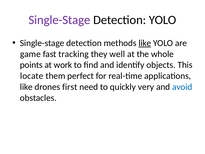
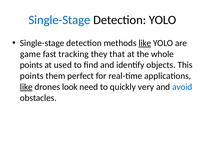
Single-Stage colour: purple -> blue (59, 20)
well: well -> that (117, 54)
work: work -> used (63, 65)
locate: locate -> points (32, 76)
like underline: none -> present (26, 87)
first: first -> look (70, 87)
